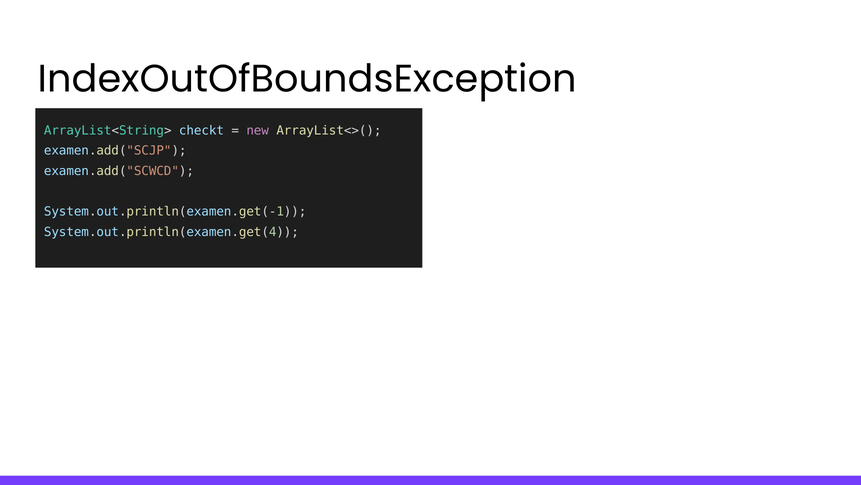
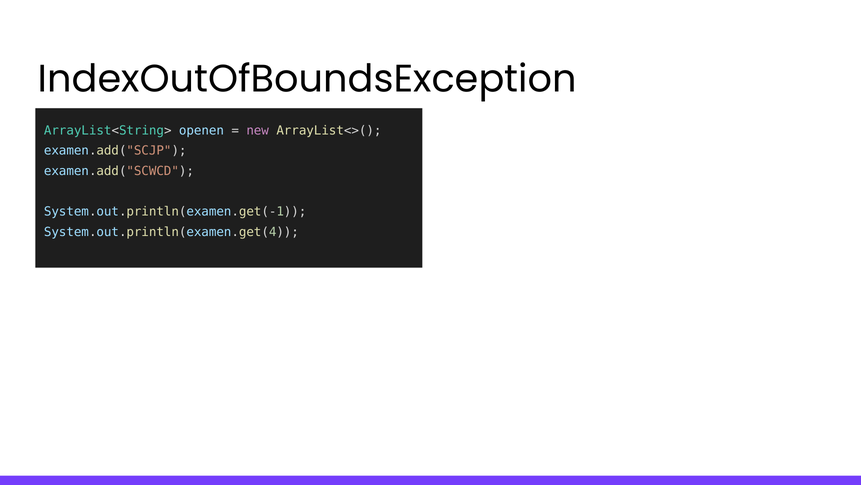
checkt: checkt -> openen (201, 130)
